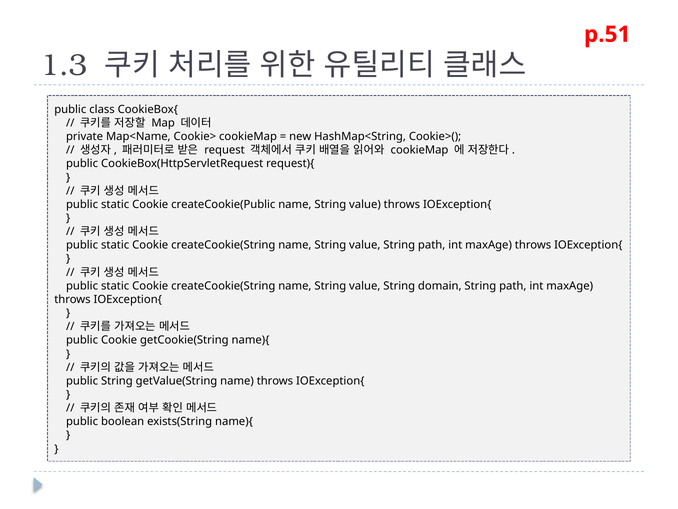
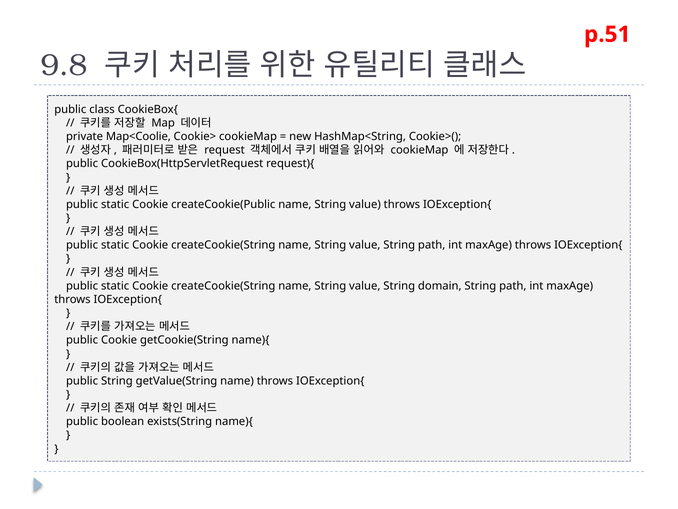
1.3: 1.3 -> 9.8 (64, 65)
Map<Name: Map<Name -> Map<Coolie (138, 136)
